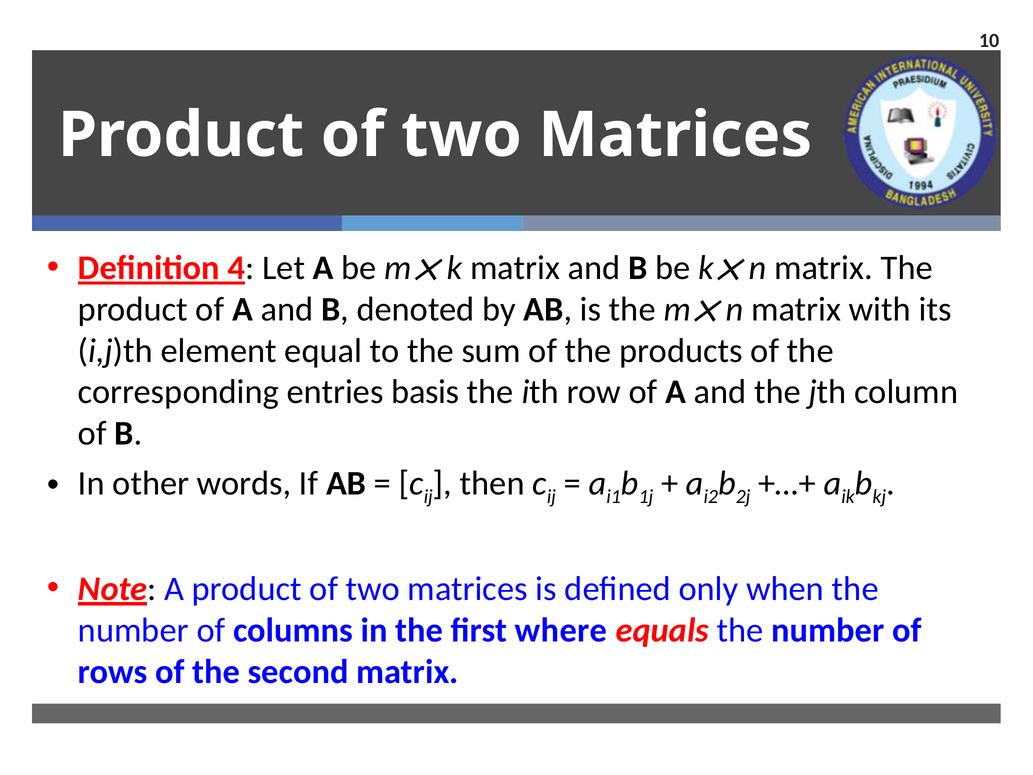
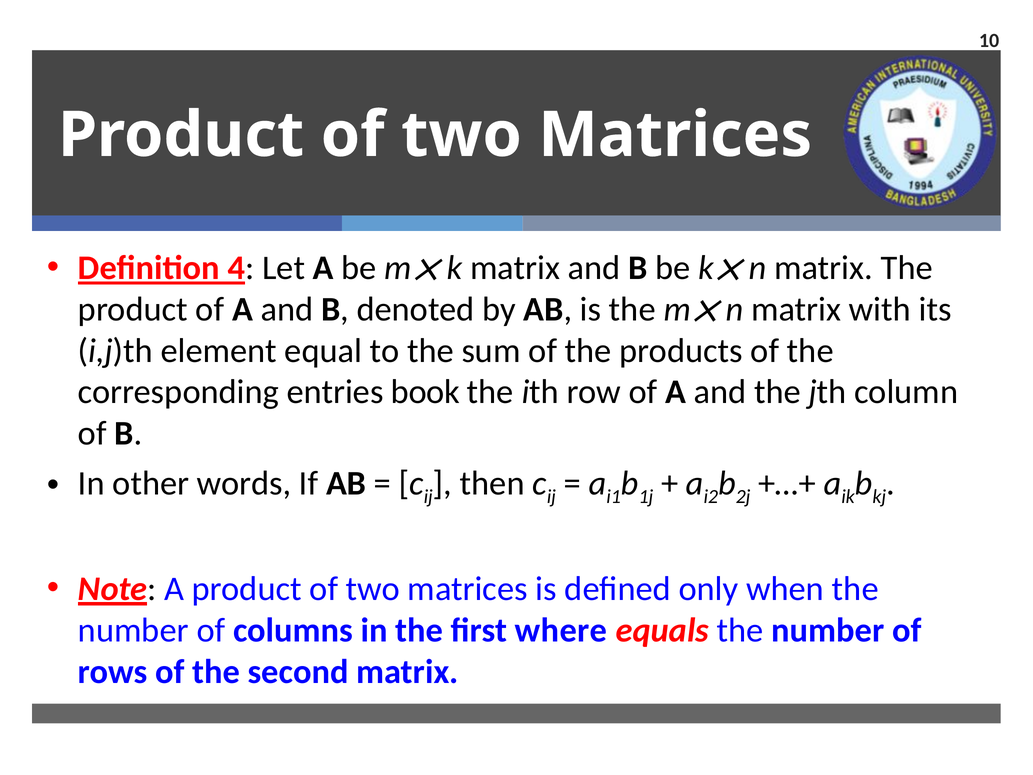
basis: basis -> book (425, 392)
